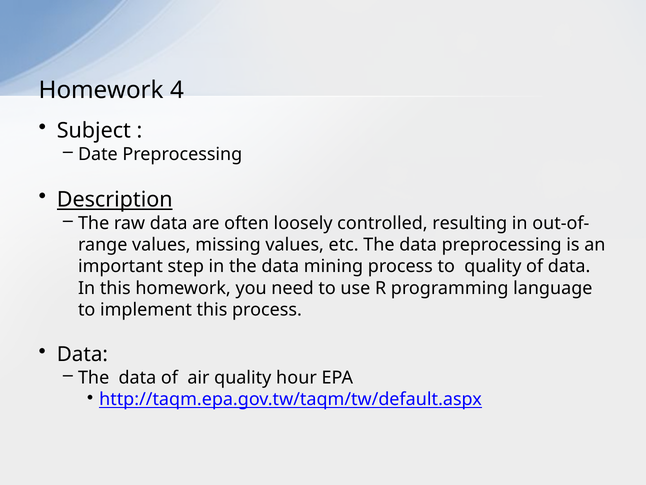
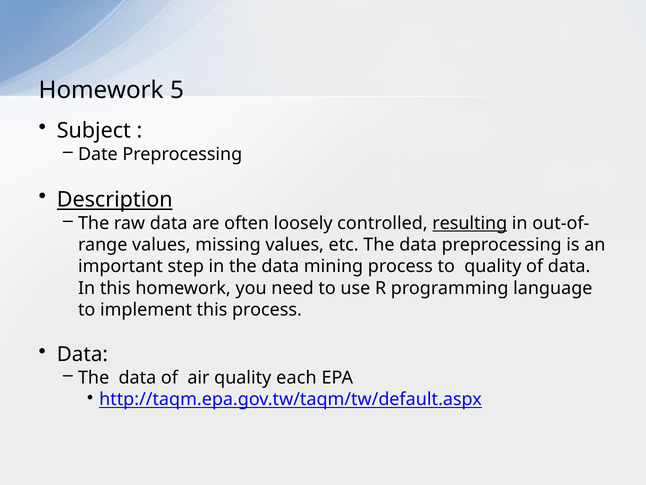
4: 4 -> 5 (177, 90)
resulting underline: none -> present (470, 223)
hour: hour -> each (296, 377)
